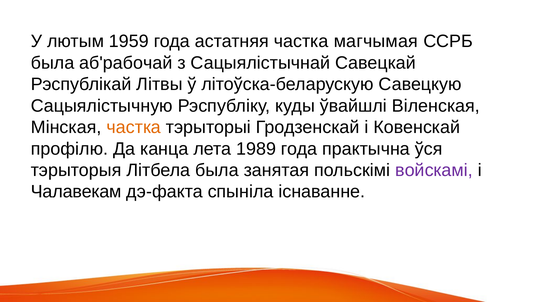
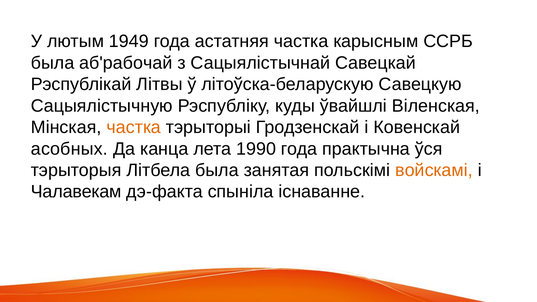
1959: 1959 -> 1949 (129, 41)
магчымая: магчымая -> карысным (376, 41)
профілю: профілю -> асобных (69, 149)
1989: 1989 -> 1990 (256, 149)
войскамі colour: purple -> orange (434, 170)
